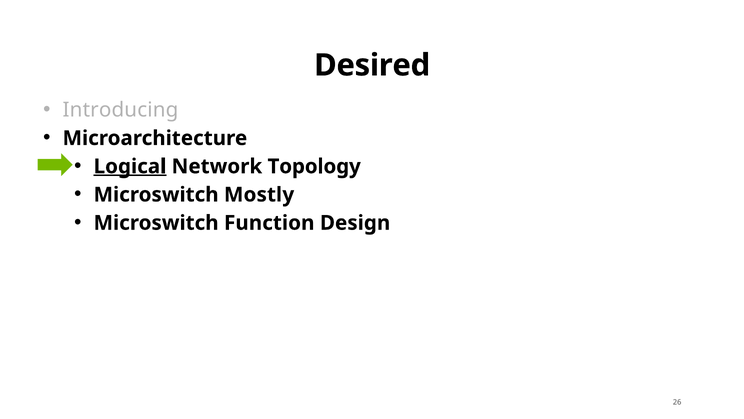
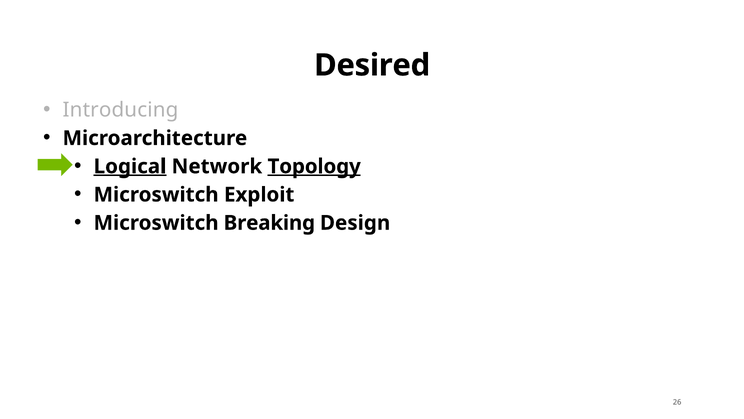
Topology underline: none -> present (314, 166)
Mostly: Mostly -> Exploit (259, 194)
Function: Function -> Breaking (269, 223)
